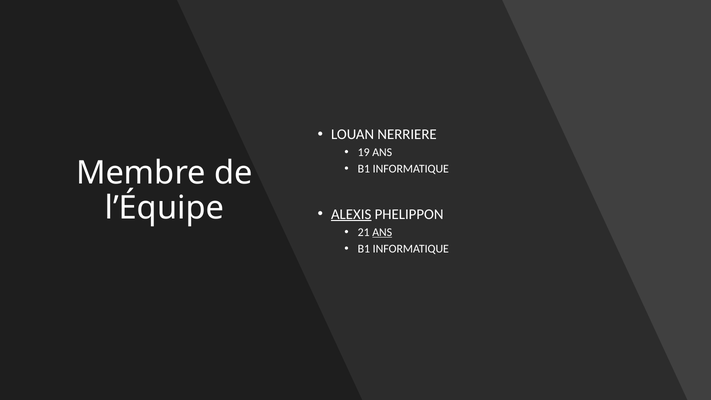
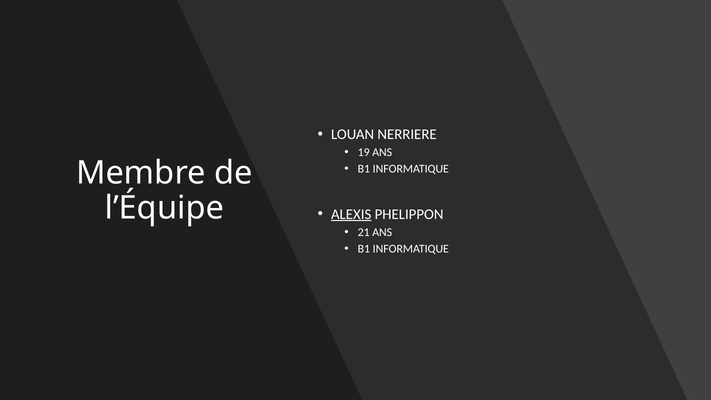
ANS underline: present -> none (382, 232)
